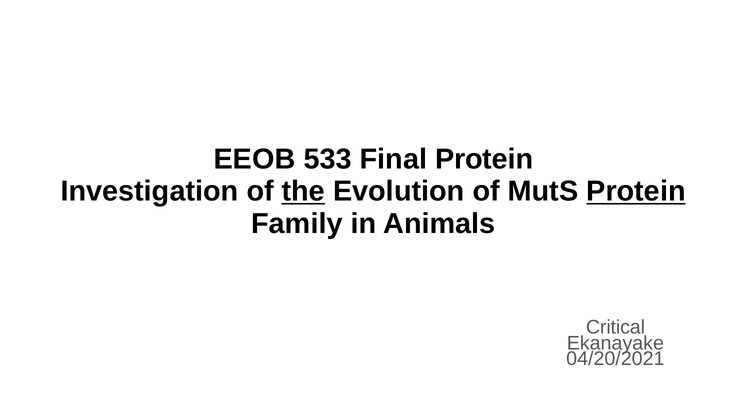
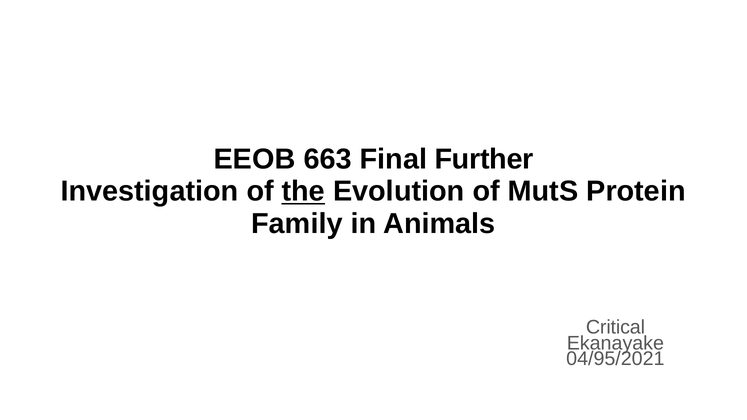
533: 533 -> 663 (328, 159)
Final Protein: Protein -> Further (484, 159)
Protein underline: present -> none (636, 191)
04/20/2021: 04/20/2021 -> 04/95/2021 (615, 359)
